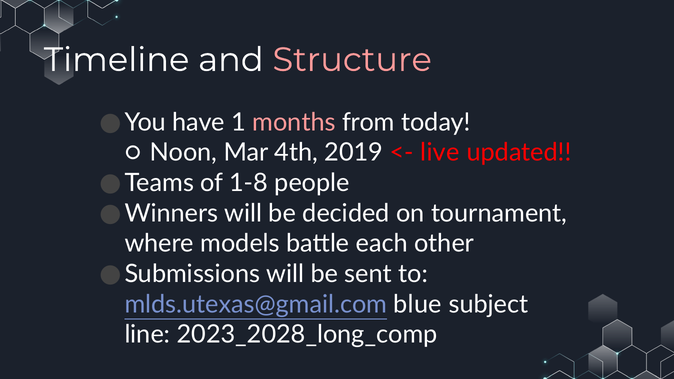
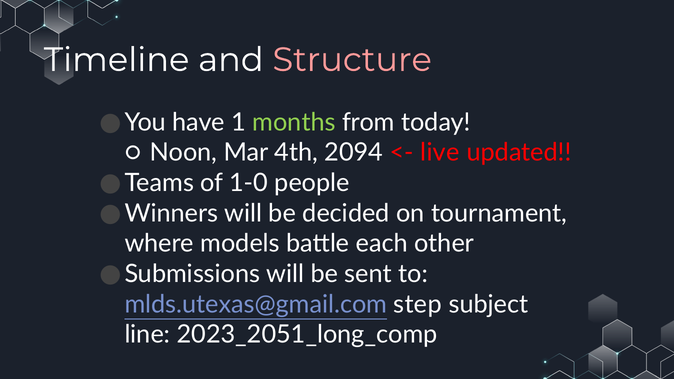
months colour: pink -> light green (294, 122)
2019: 2019 -> 2094 (354, 153)
1-8: 1-8 -> 1-0 (249, 183)
blue: blue -> step (418, 304)
2023_2028_long_comp: 2023_2028_long_comp -> 2023_2051_long_comp (307, 335)
